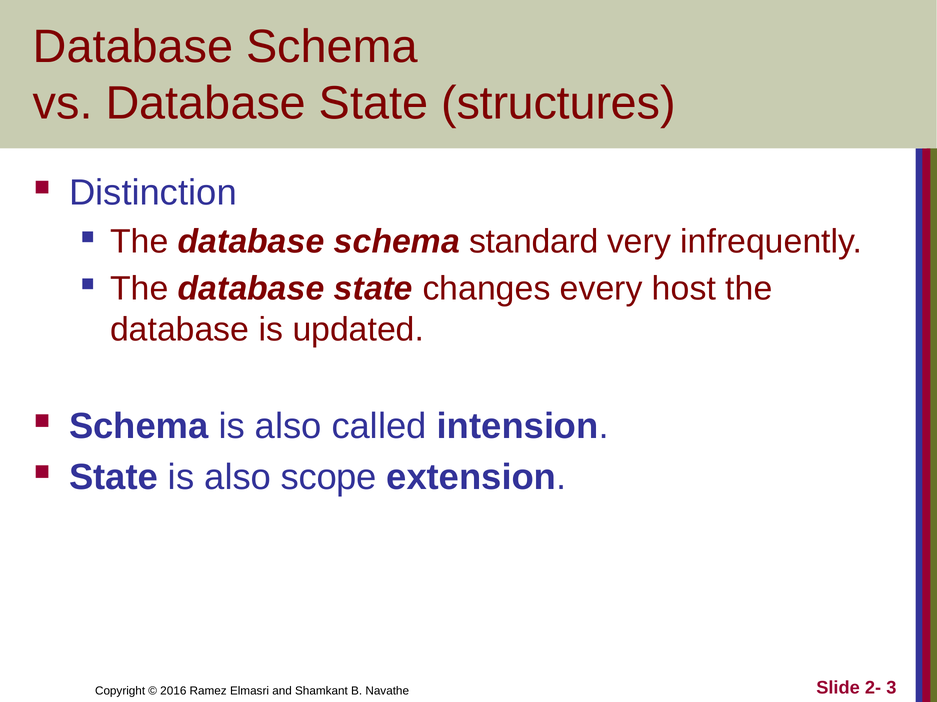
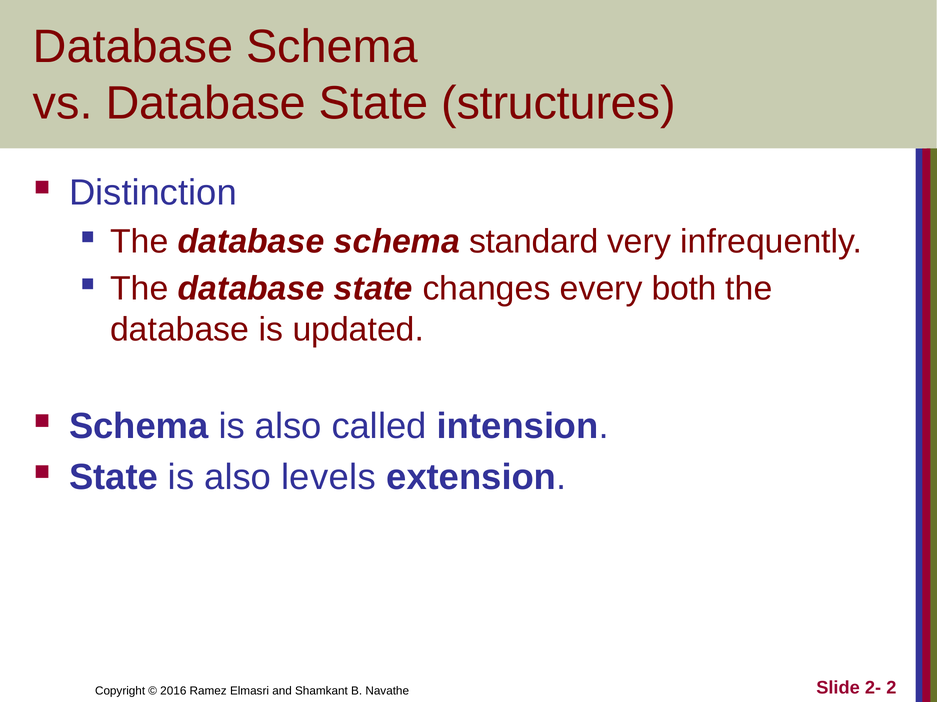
host: host -> both (684, 289)
scope: scope -> levels (328, 478)
3: 3 -> 2 (891, 688)
